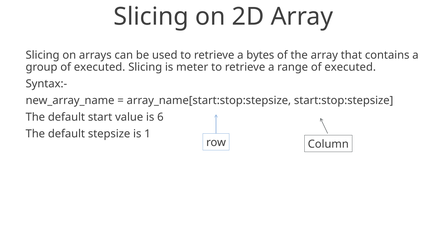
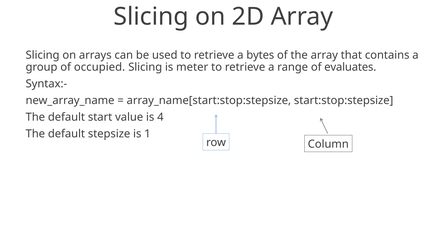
group of executed: executed -> occupied (100, 67)
range of executed: executed -> evaluates (350, 67)
6: 6 -> 4 (160, 117)
